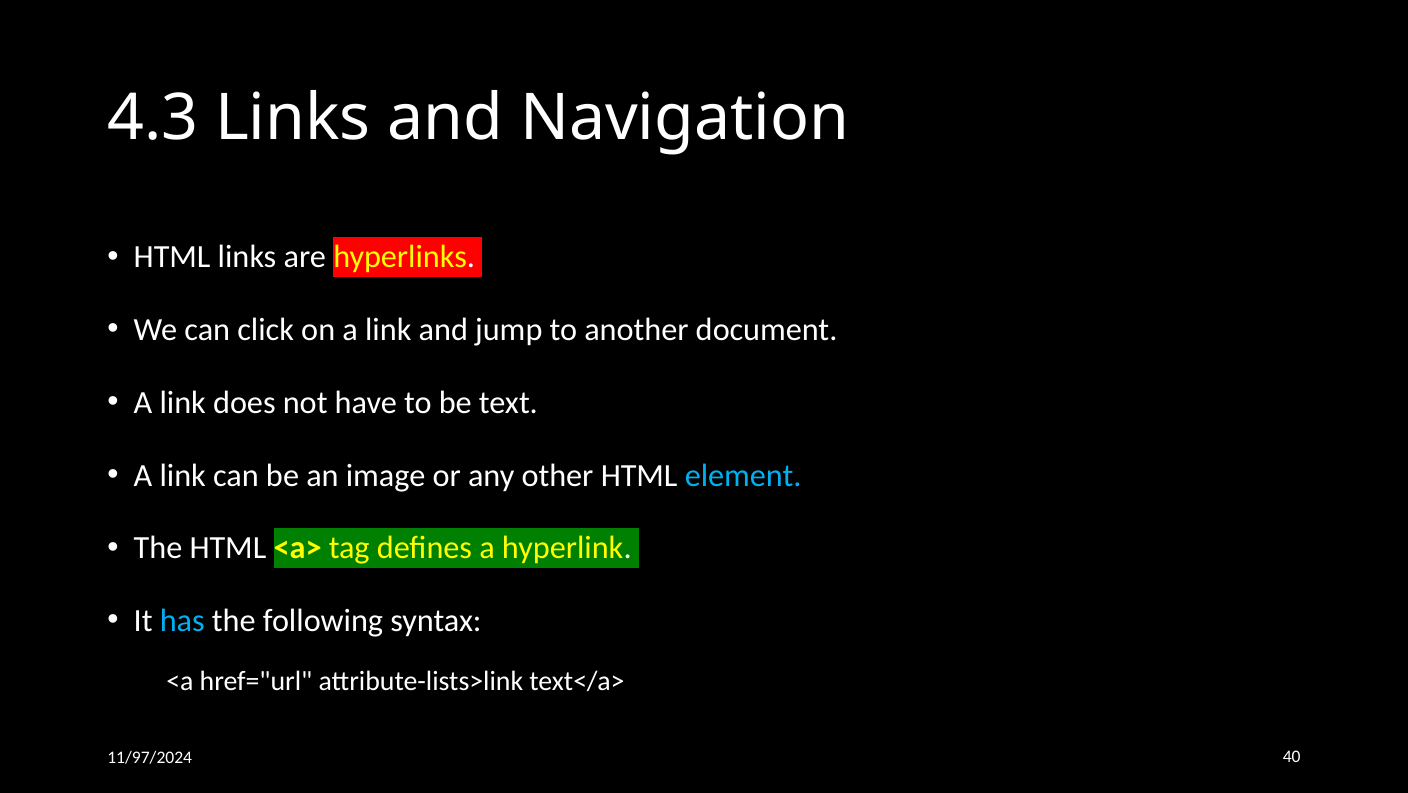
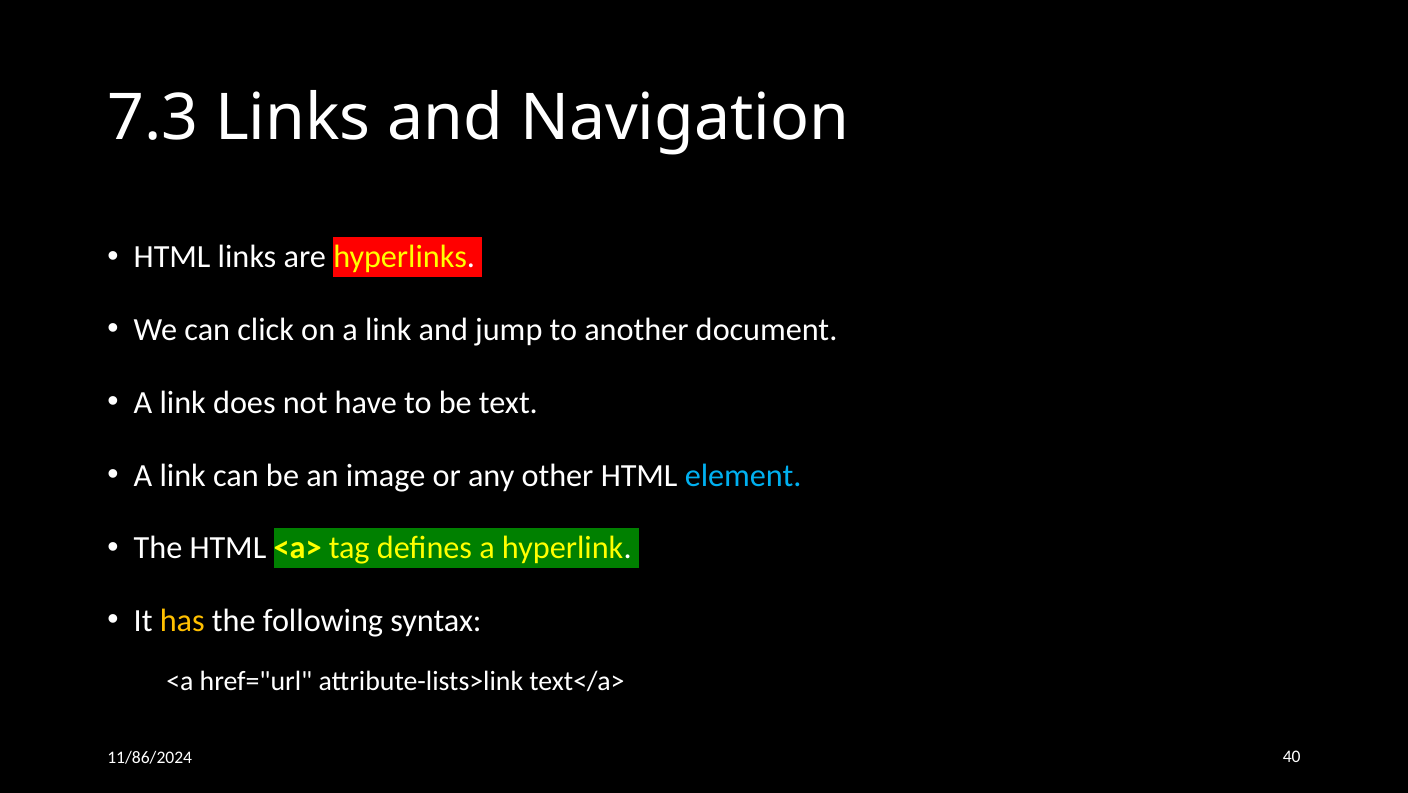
4.3: 4.3 -> 7.3 (153, 118)
has colour: light blue -> yellow (182, 621)
11/97/2024: 11/97/2024 -> 11/86/2024 (150, 757)
